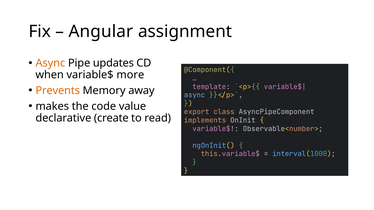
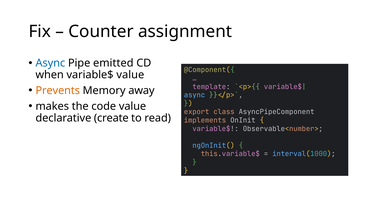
Angular: Angular -> Counter (101, 31)
Async colour: orange -> blue (50, 63)
updates: updates -> emitted (113, 63)
variable$ more: more -> value (130, 75)
